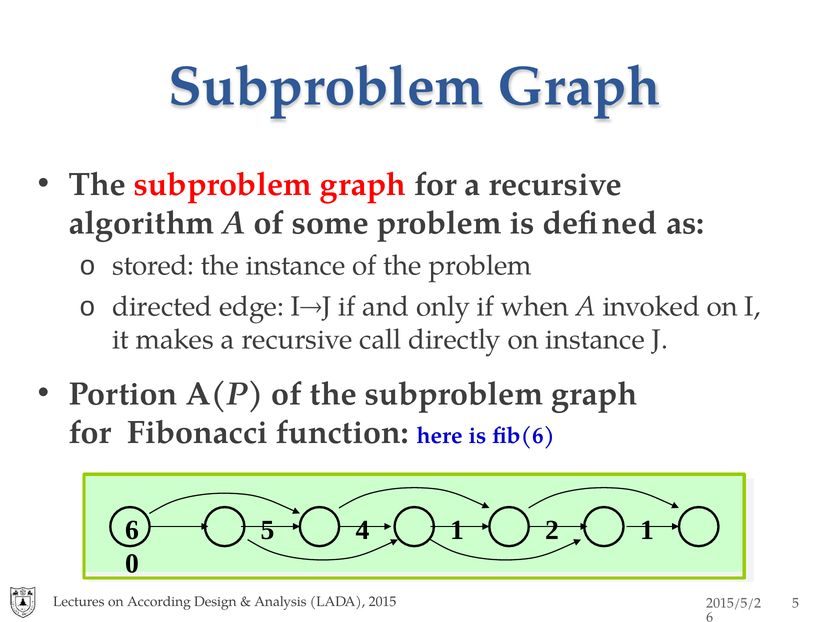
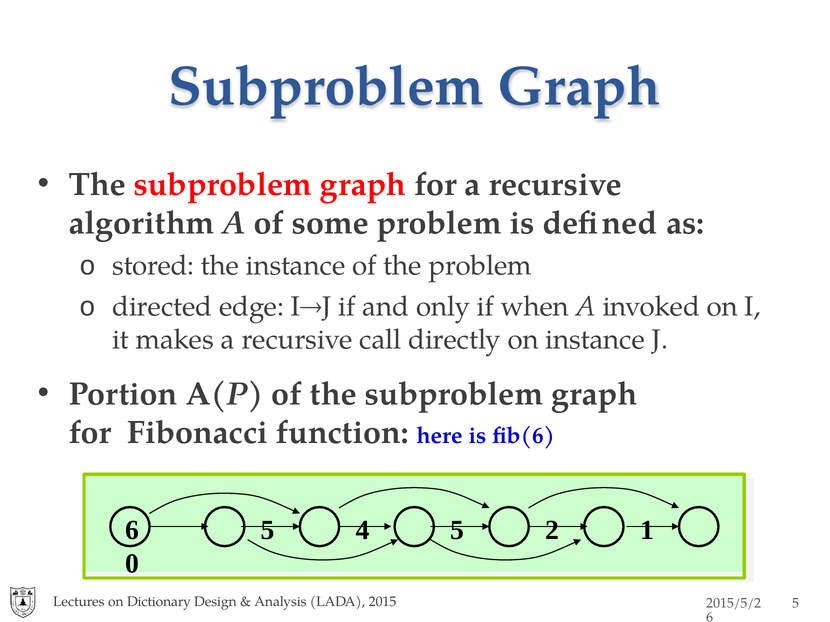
4 1: 1 -> 5 (457, 531)
According: According -> Dictionary (159, 602)
